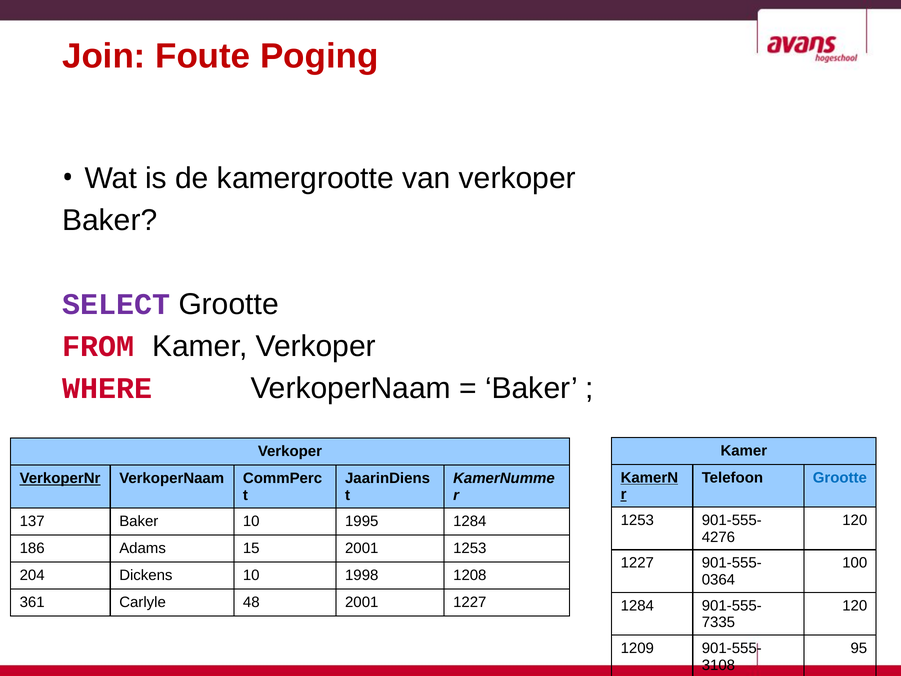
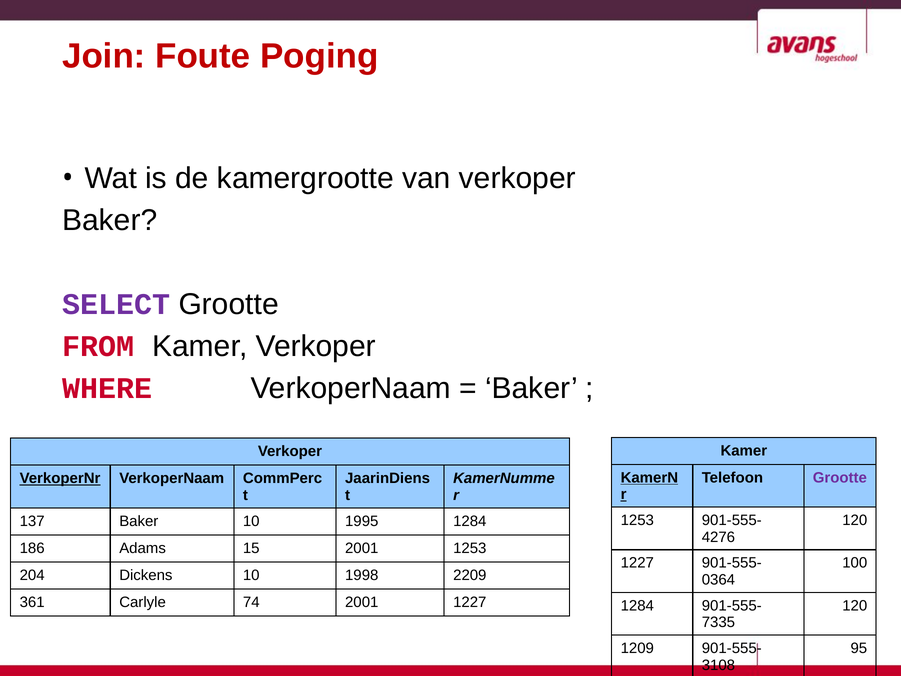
Grootte colour: blue -> purple (840, 477)
1208: 1208 -> 2209 (470, 575)
48: 48 -> 74 (251, 602)
